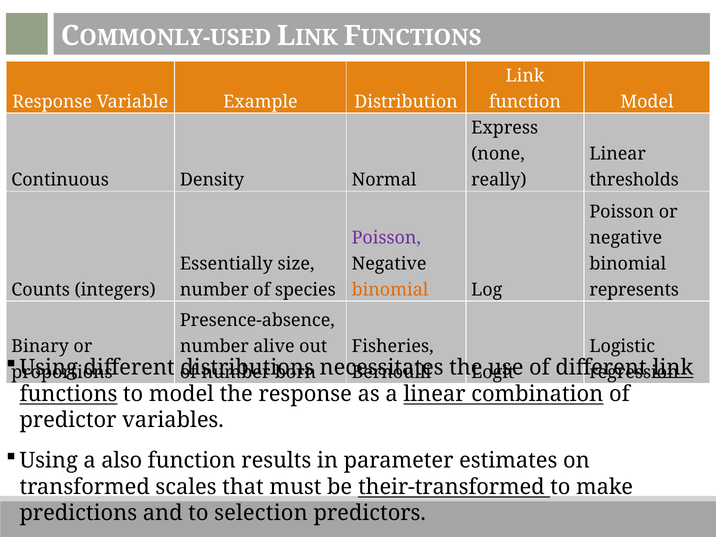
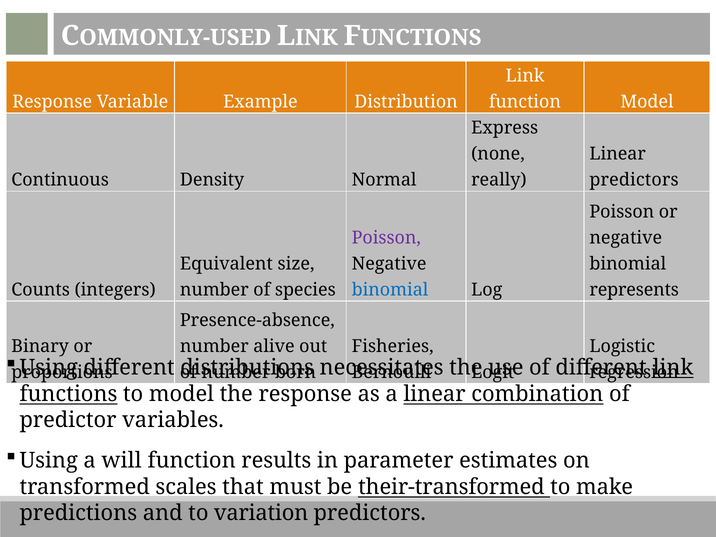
thresholds: thresholds -> predictors (634, 180)
Essentially: Essentially -> Equivalent (226, 264)
binomial colour: orange -> blue (390, 290)
also: also -> will (122, 461)
selection: selection -> variation (261, 513)
